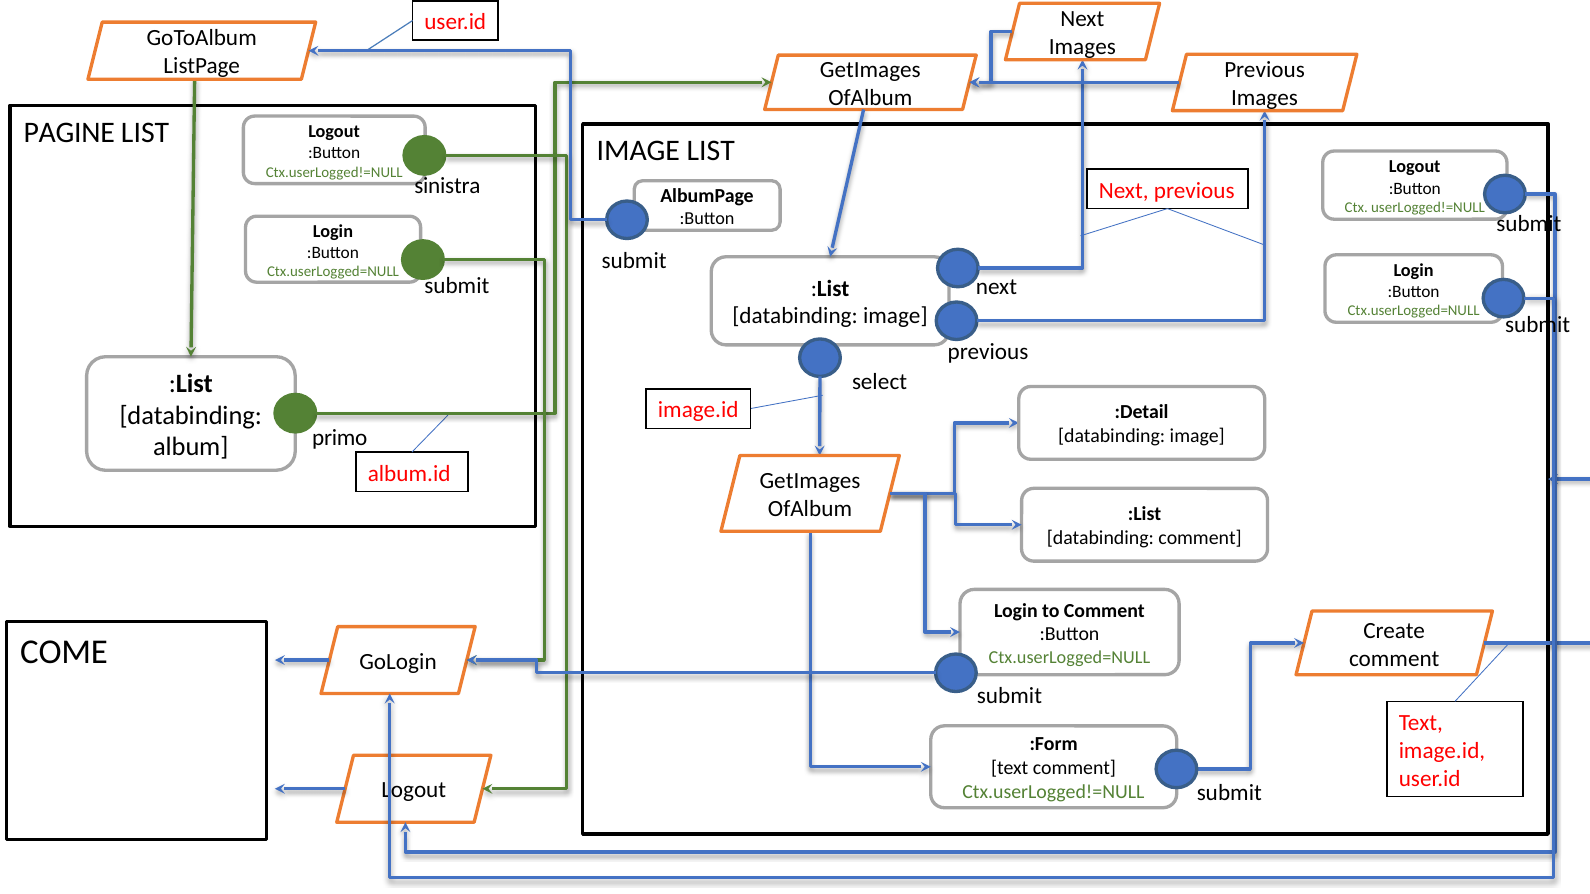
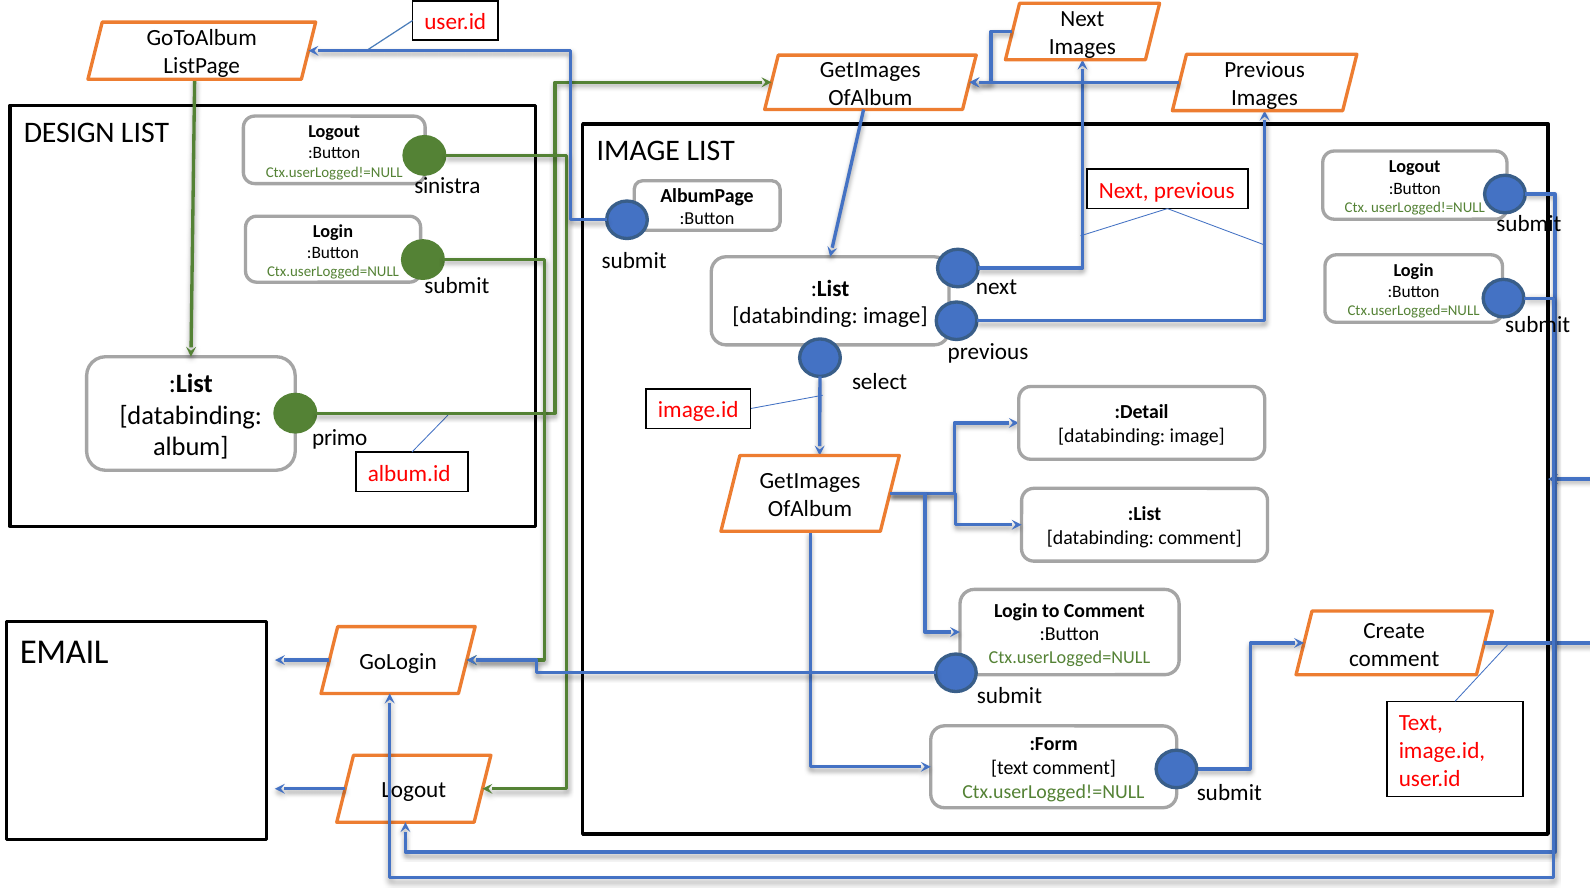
PAGINE: PAGINE -> DESIGN (69, 132)
COME: COME -> EMAIL (64, 652)
